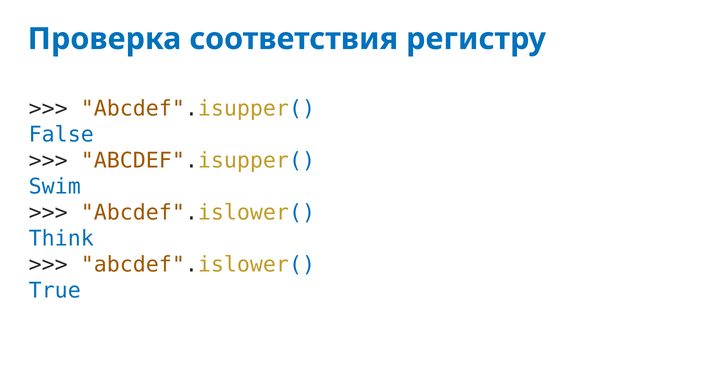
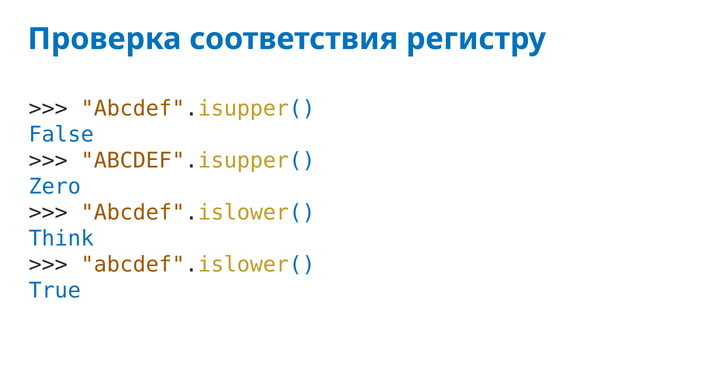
Swim: Swim -> Zero (55, 187)
